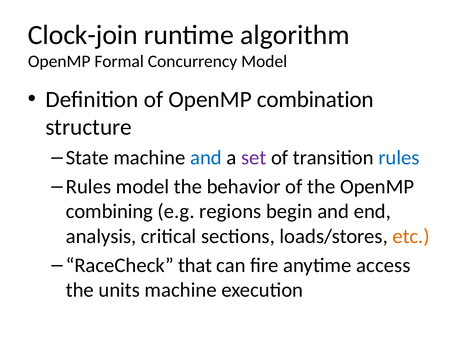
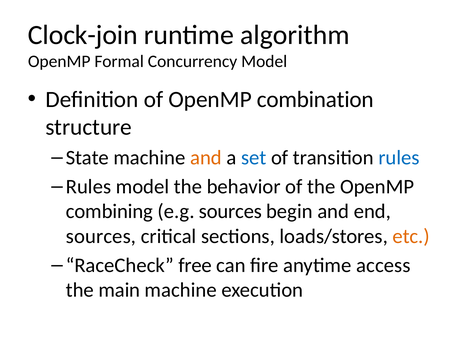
and colour: blue -> orange (206, 158)
set colour: purple -> blue (254, 158)
e.g regions: regions -> sources (230, 212)
analysis: analysis -> sources (101, 237)
that: that -> free (195, 266)
units: units -> main (119, 291)
